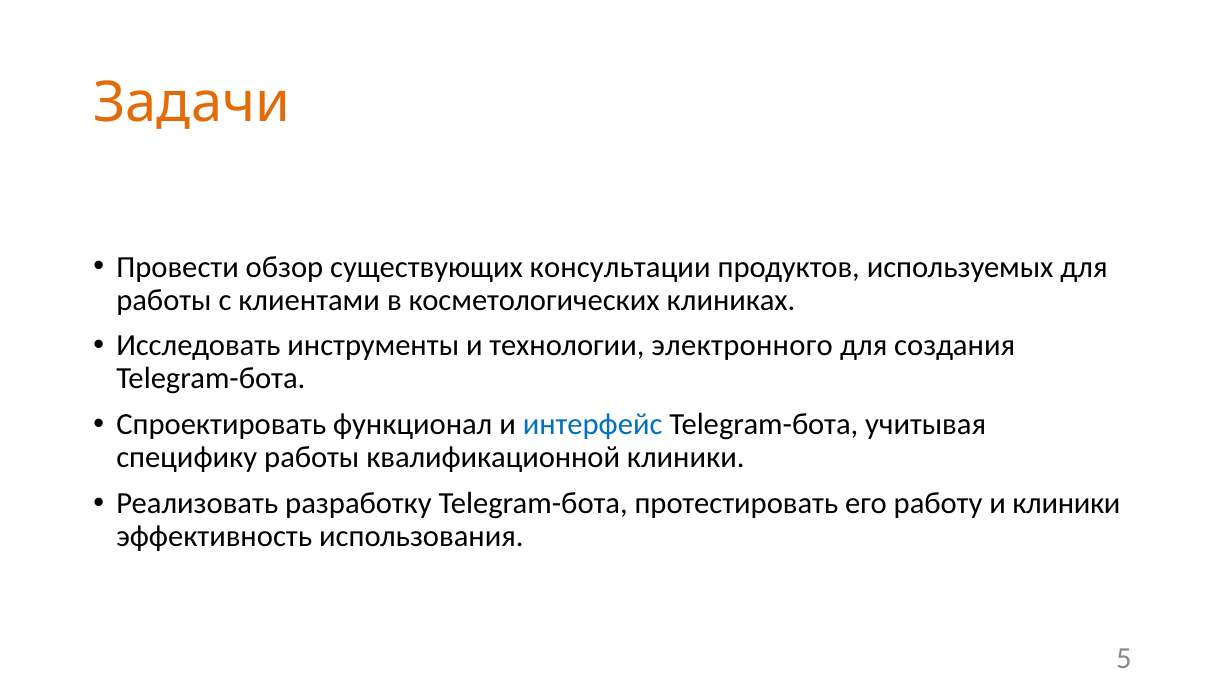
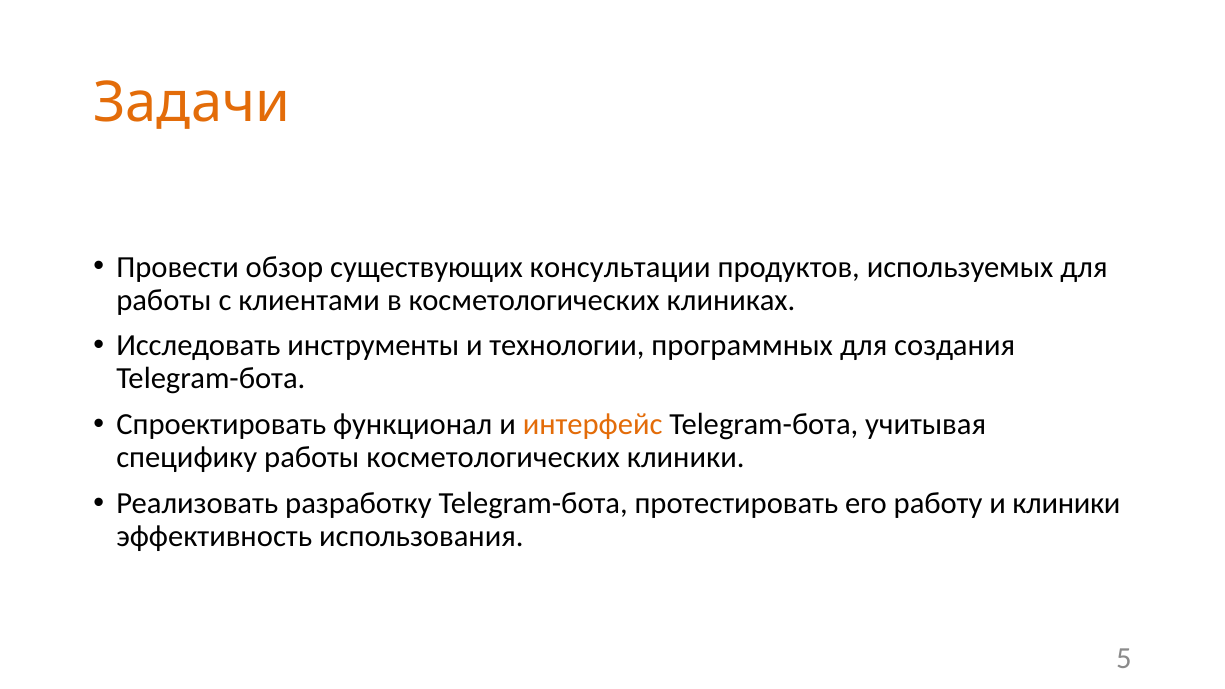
электронного: электронного -> программных (742, 346)
интерфейс colour: blue -> orange (593, 425)
работы квалификационной: квалификационной -> косметологических (493, 458)
